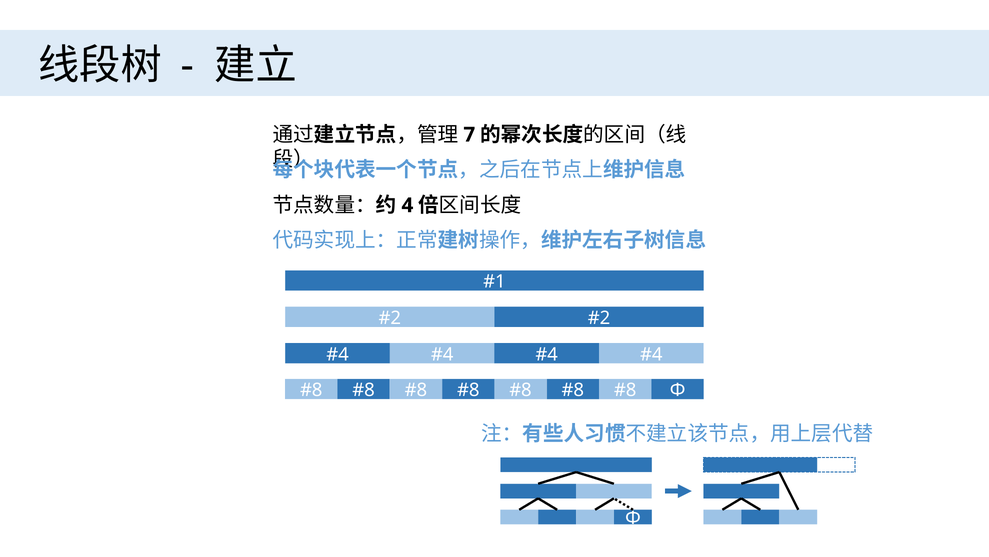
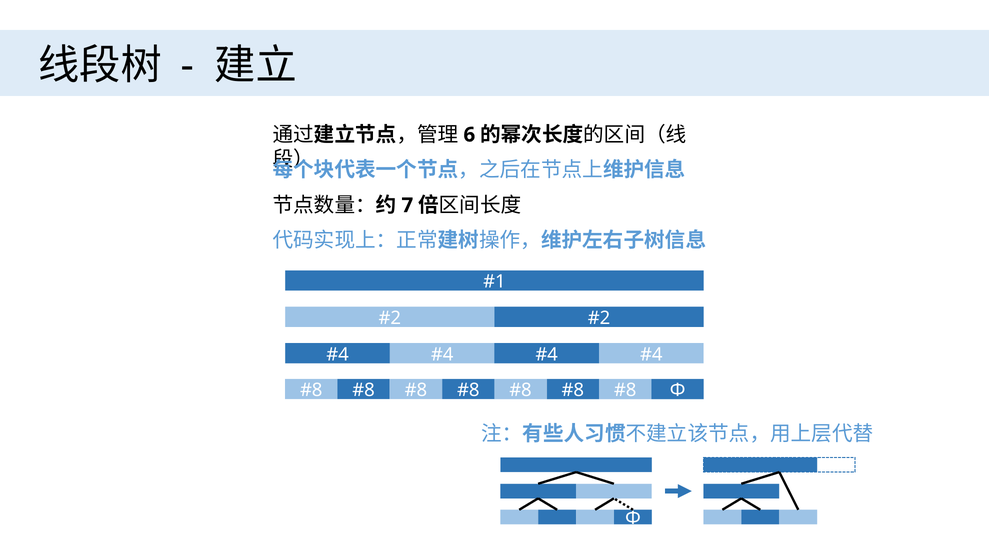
7: 7 -> 6 (469, 135)
4: 4 -> 7 (407, 205)
